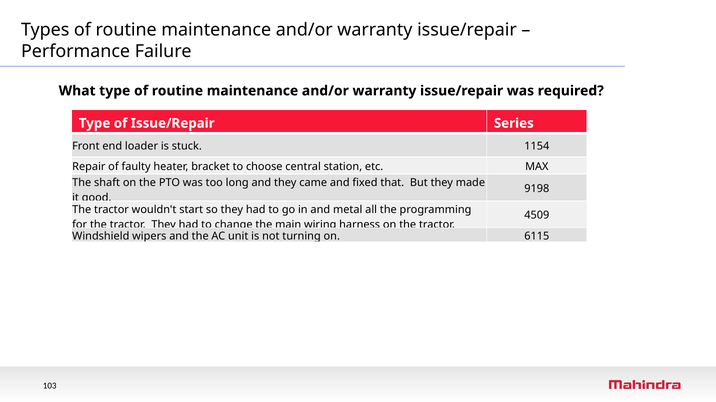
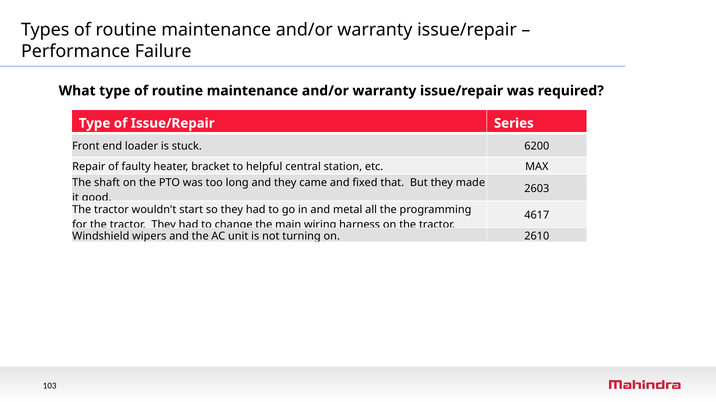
1154: 1154 -> 6200 (537, 146)
choose: choose -> helpful (264, 167)
9198: 9198 -> 2603 (537, 189)
4509: 4509 -> 4617 (537, 216)
6115: 6115 -> 2610 (537, 237)
